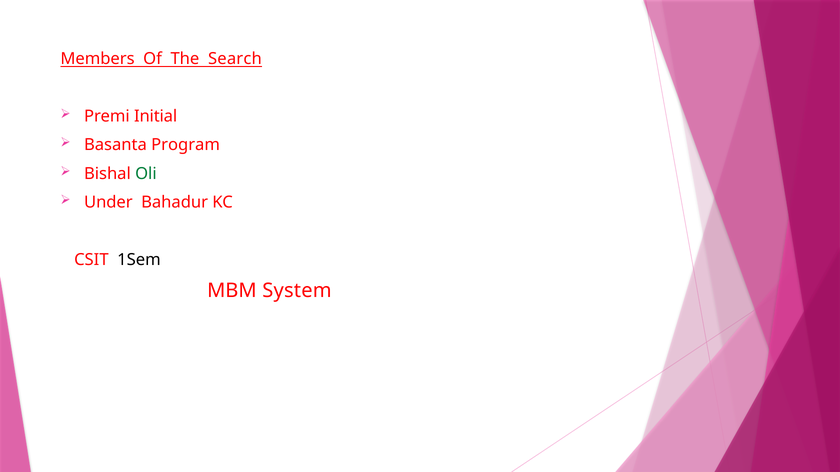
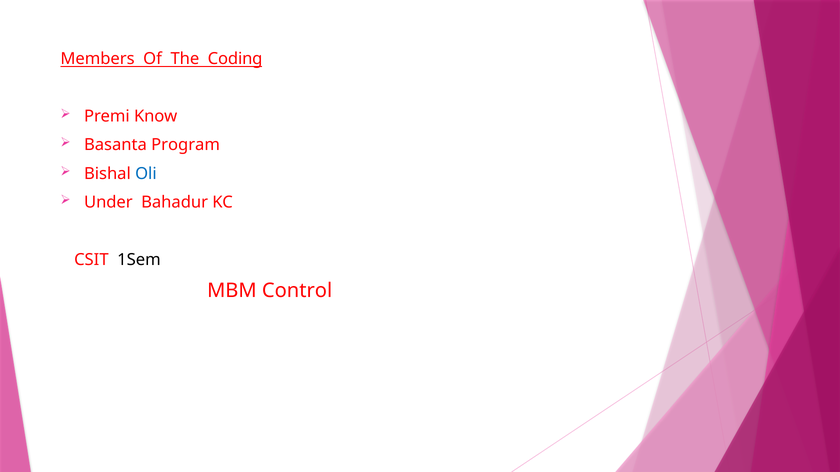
Search: Search -> Coding (235, 59)
Initial: Initial -> Know (156, 116)
Oli colour: green -> blue (146, 174)
System: System -> Control (297, 291)
